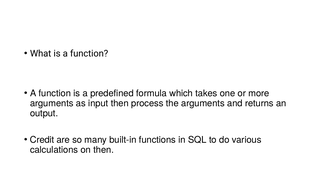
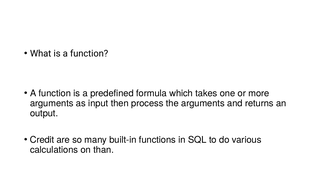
on then: then -> than (104, 150)
